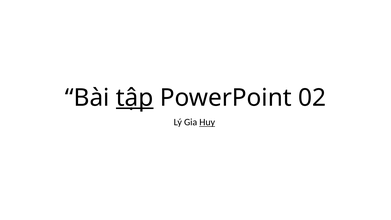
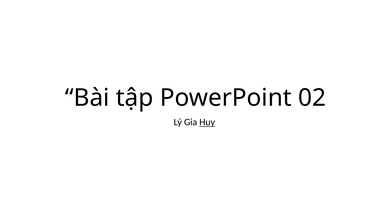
tập underline: present -> none (135, 98)
